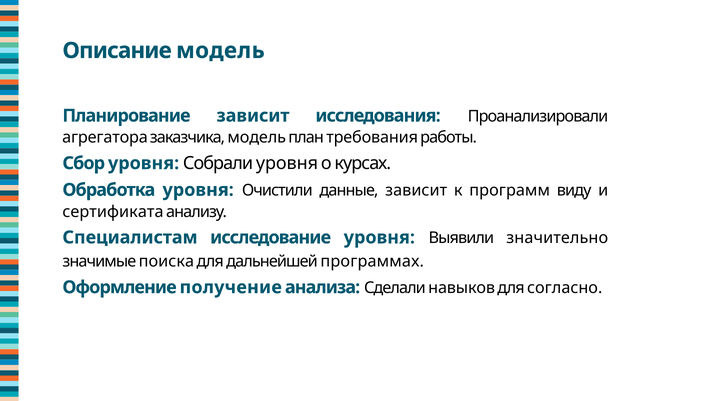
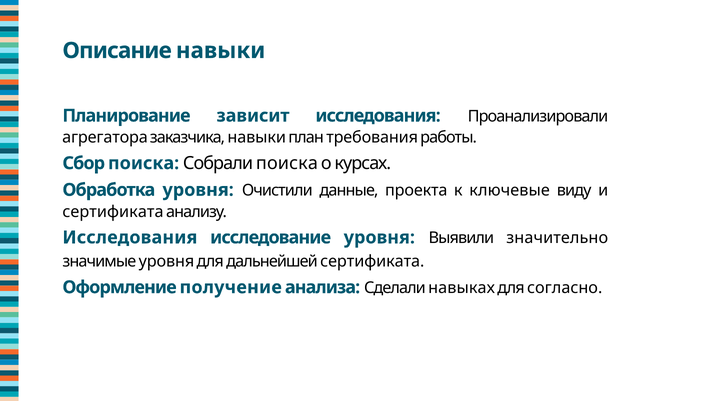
Описание модель: модель -> навыки (221, 51)
заказчика модель: модель -> навыки (257, 137)
Сбор уровня: уровня -> поиска (144, 163)
Собрали уровня: уровня -> поиска (287, 163)
данные зависит: зависит -> проекта (416, 191)
программ: программ -> ключевые (510, 191)
Специалистам: Специалистам -> Исследования (130, 238)
значимые поиска: поиска -> уровня (166, 261)
дальнейшей программах: программах -> сертификата (372, 261)
навыков: навыков -> навыках (462, 288)
